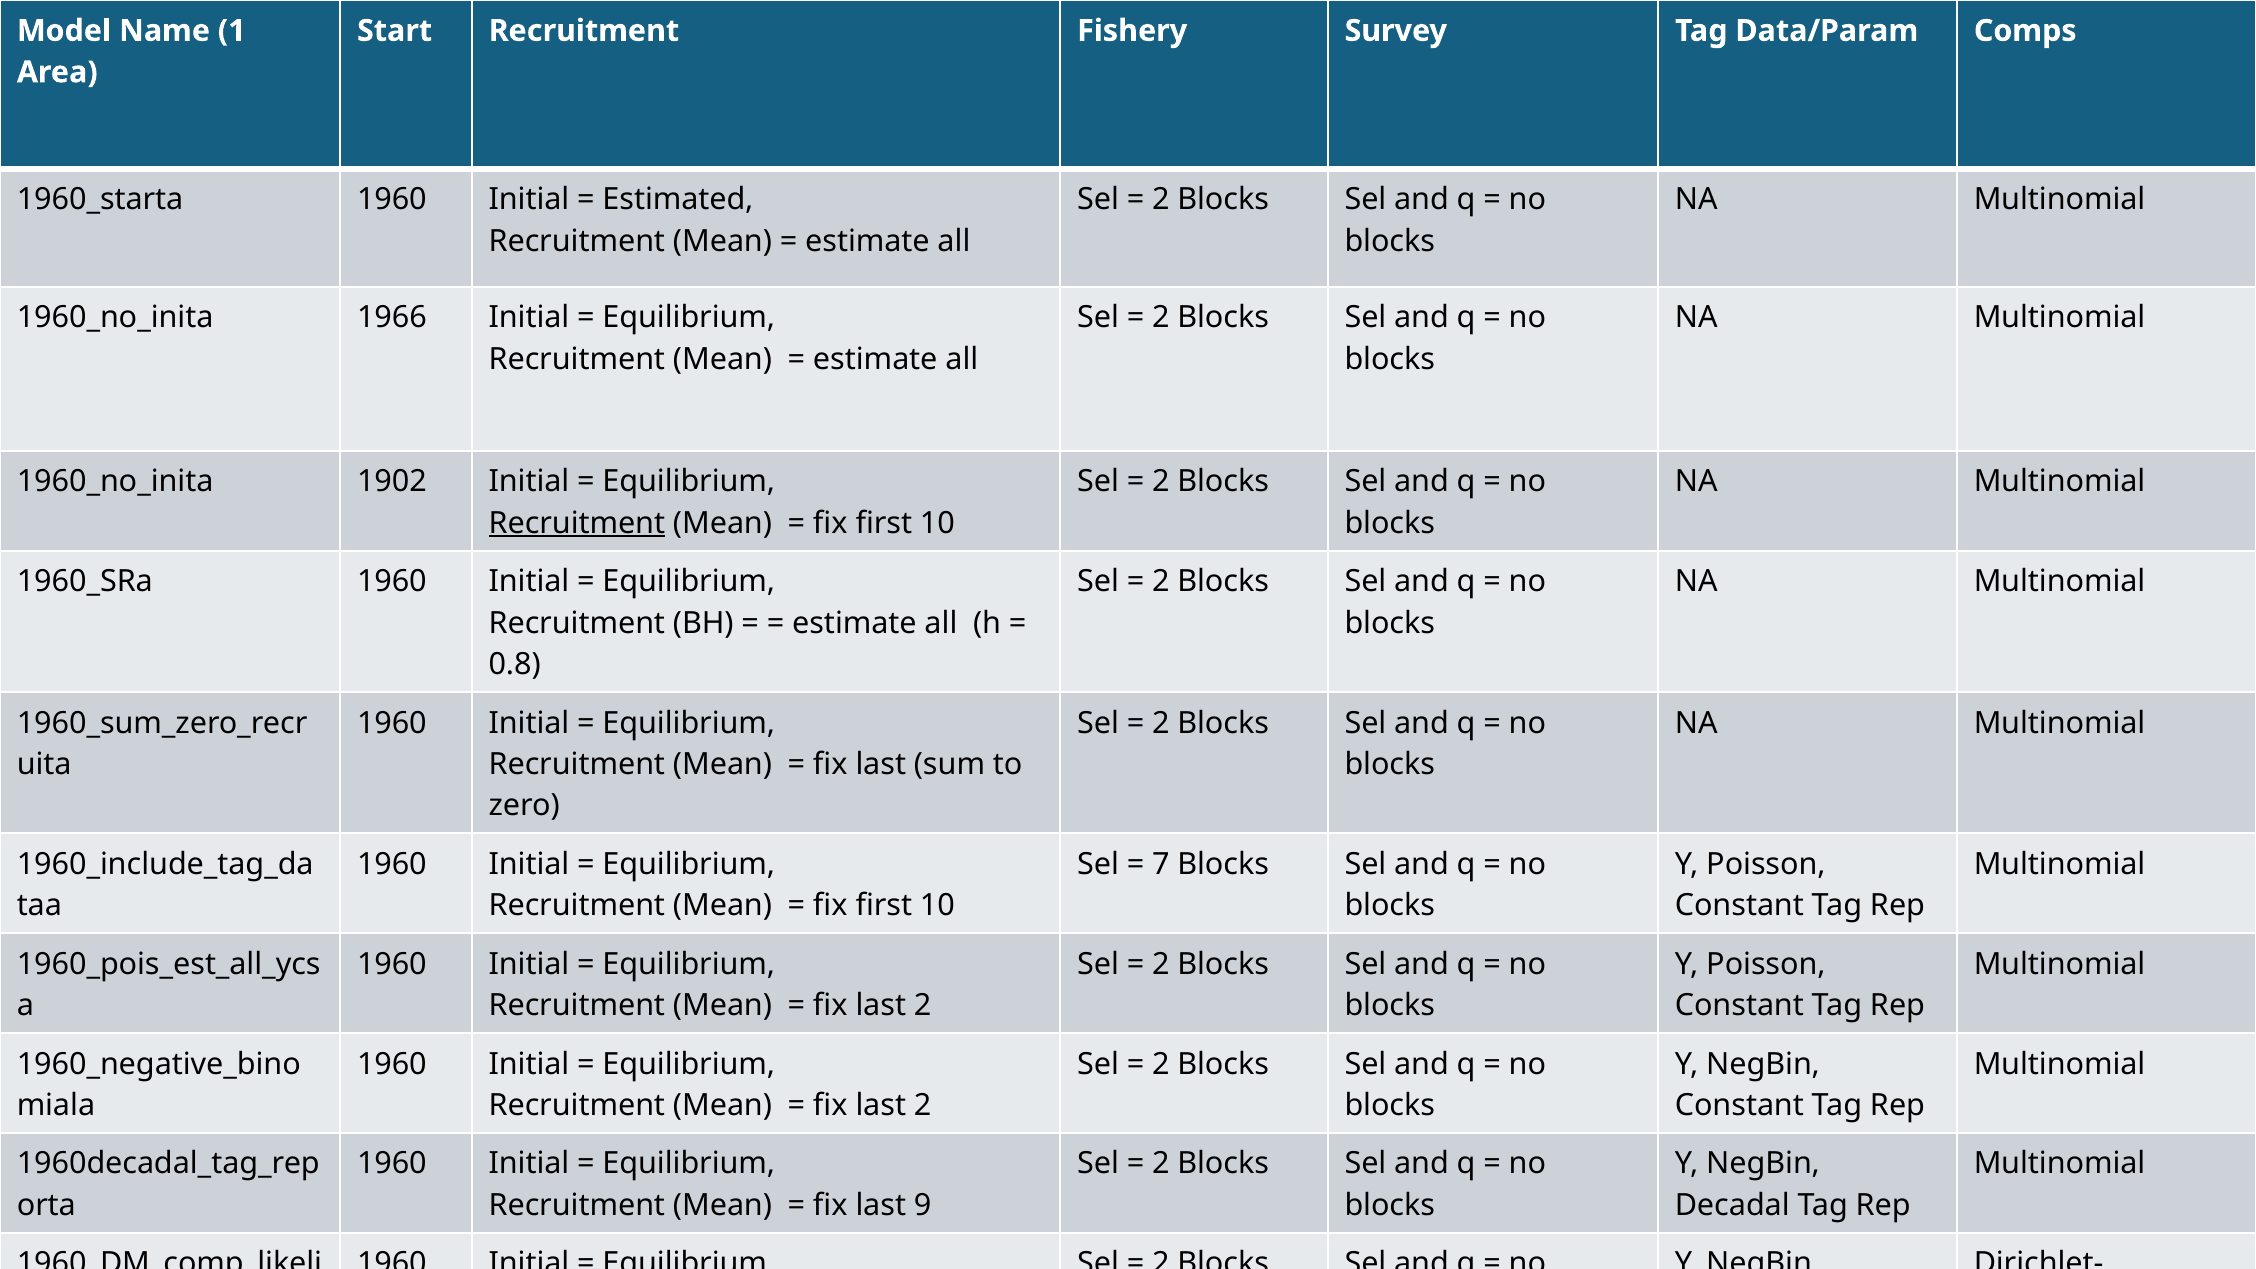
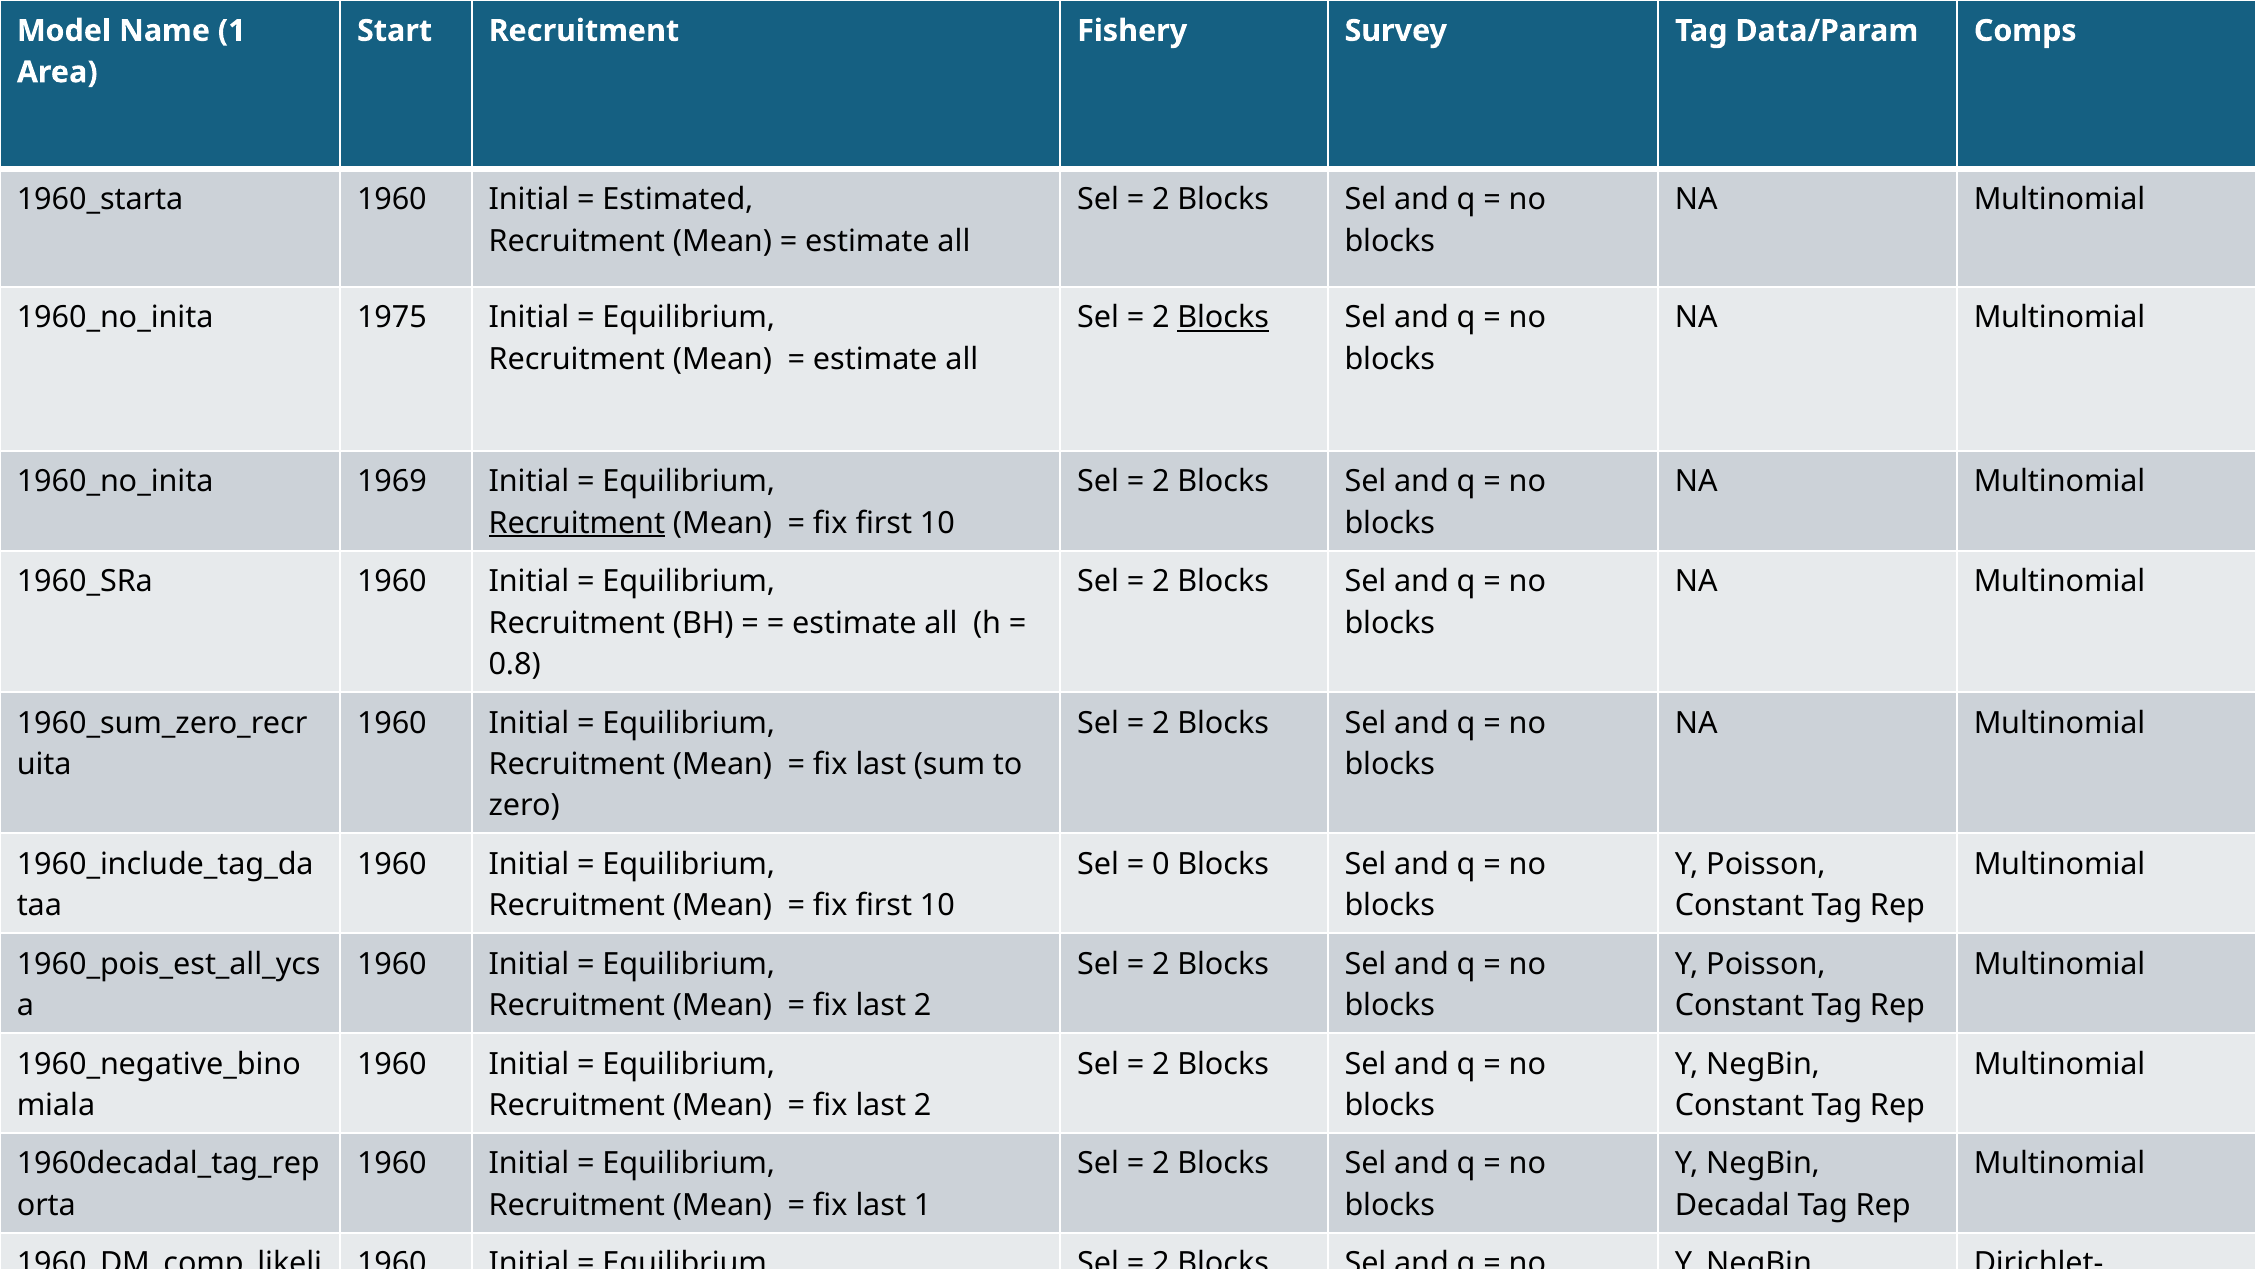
1966: 1966 -> 1975 (392, 318)
Blocks underline: none -> present (1223, 318)
1902: 1902 -> 1969 (392, 482)
7: 7 -> 0 (1161, 864)
last 9: 9 -> 1 (923, 1205)
